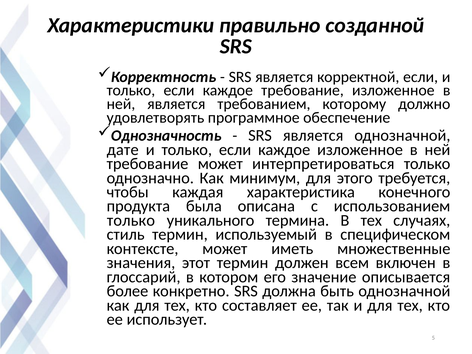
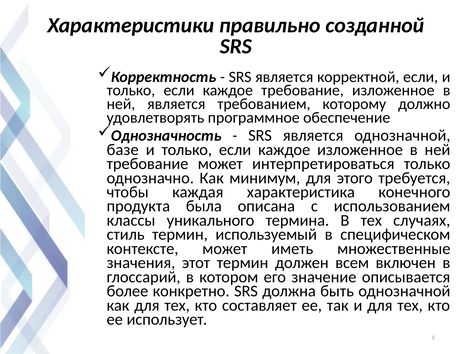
дате: дате -> базе (123, 150)
только: только -> классы (131, 220)
